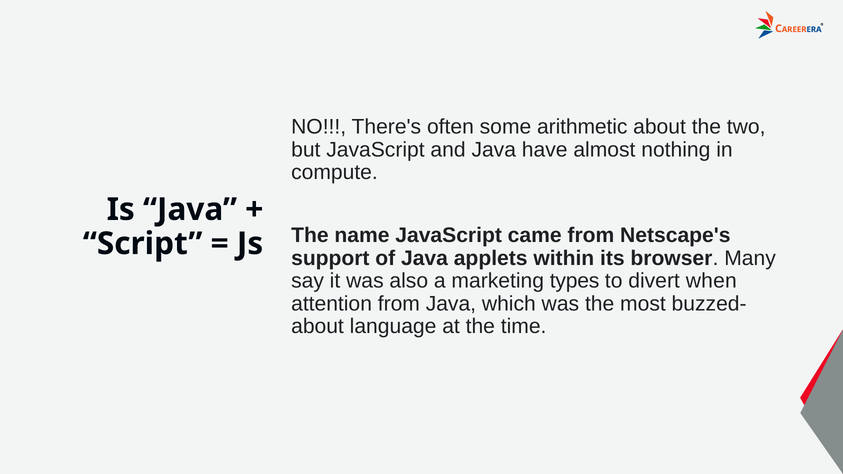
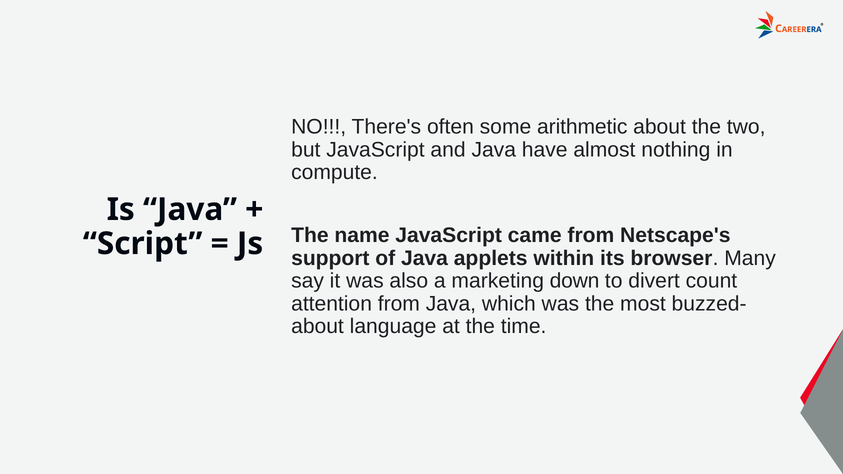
types: types -> down (575, 281)
when: when -> count (711, 281)
